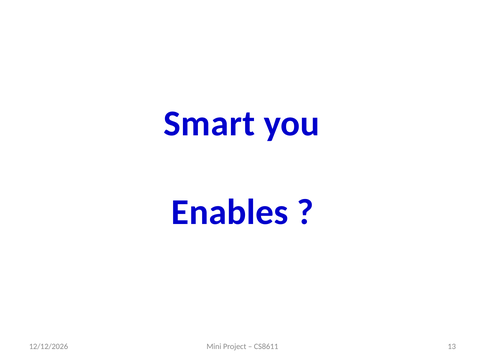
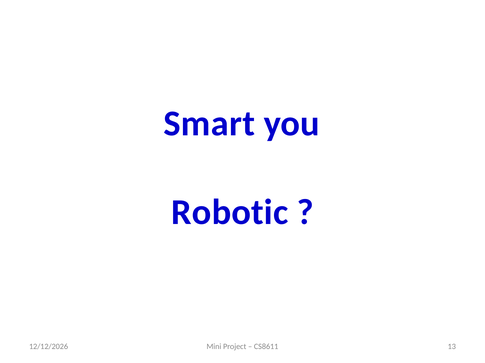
Enables: Enables -> Robotic (230, 213)
